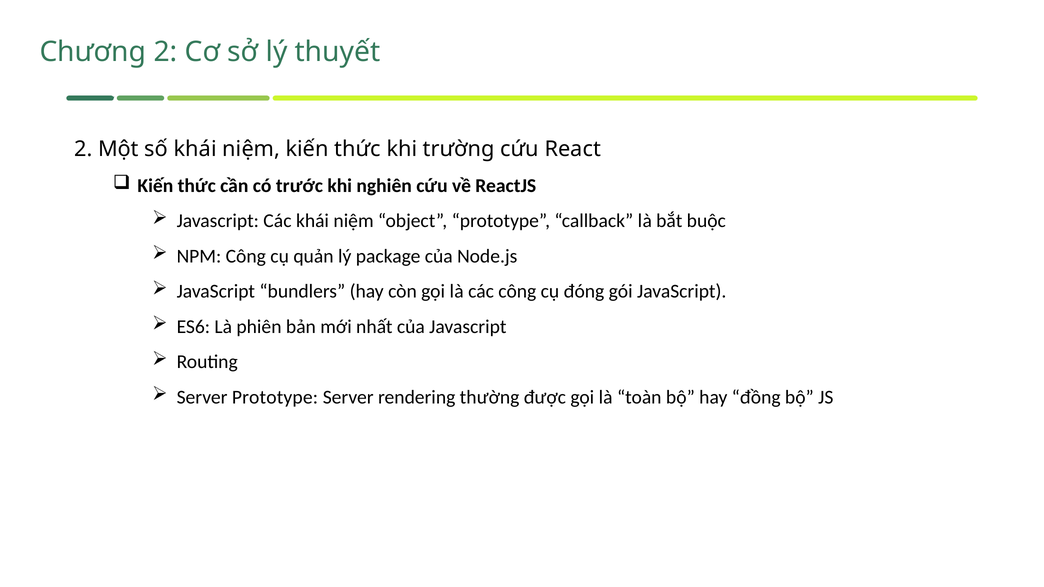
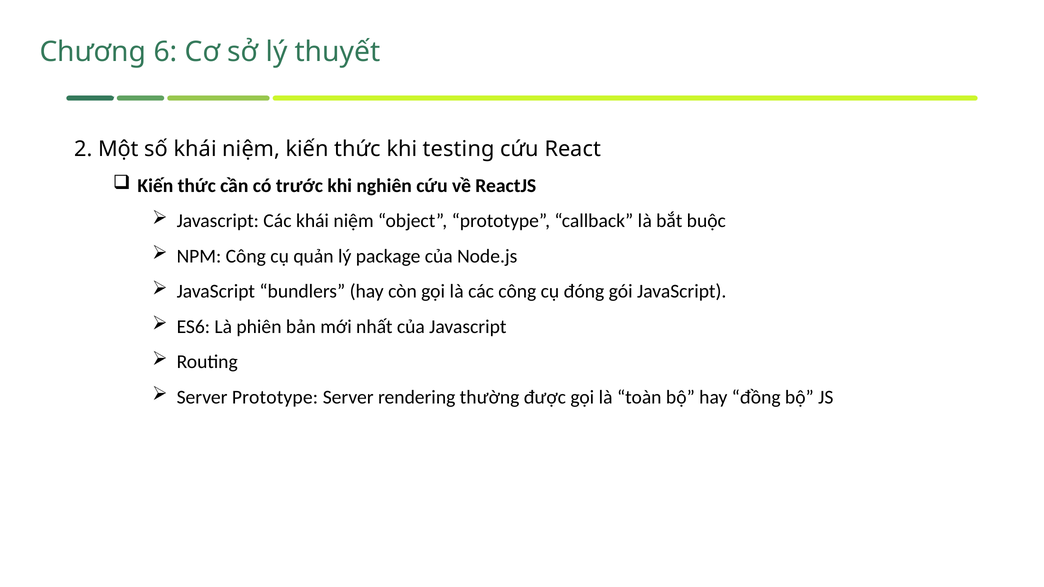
Chương 2: 2 -> 6 (165, 52)
trường: trường -> testing (459, 149)
